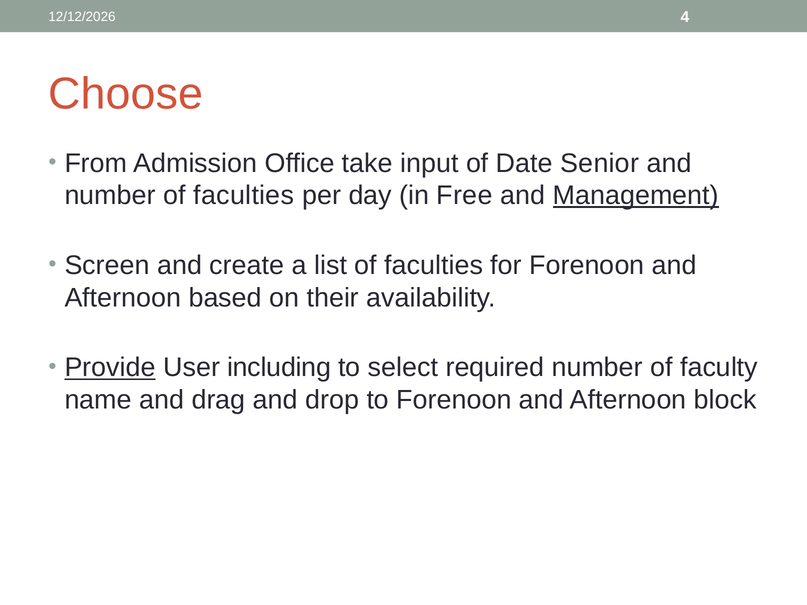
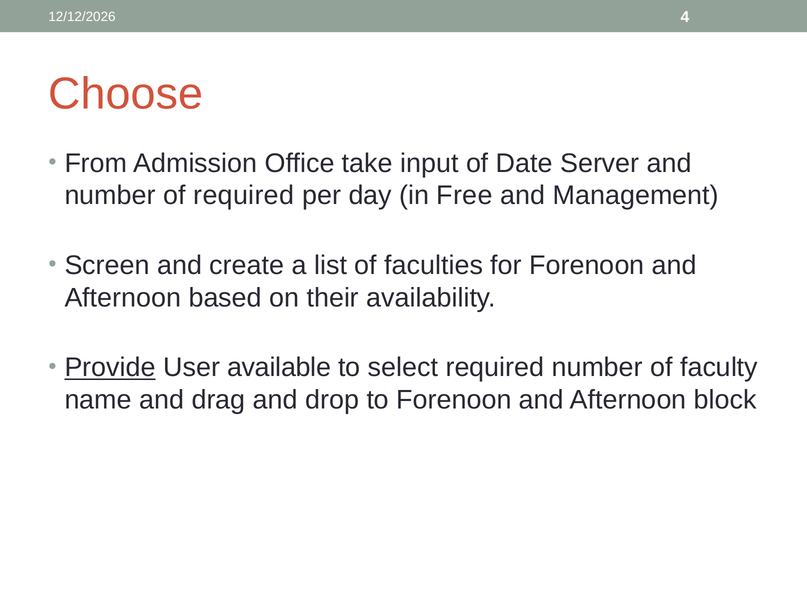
Senior: Senior -> Server (600, 163)
number of faculties: faculties -> required (244, 196)
Management underline: present -> none (636, 196)
including: including -> available (279, 368)
